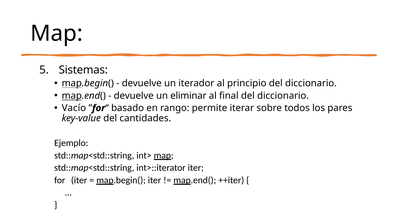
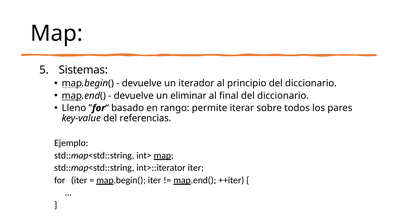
Vacío: Vacío -> Lleno (74, 108)
cantidades: cantidades -> referencias (145, 118)
